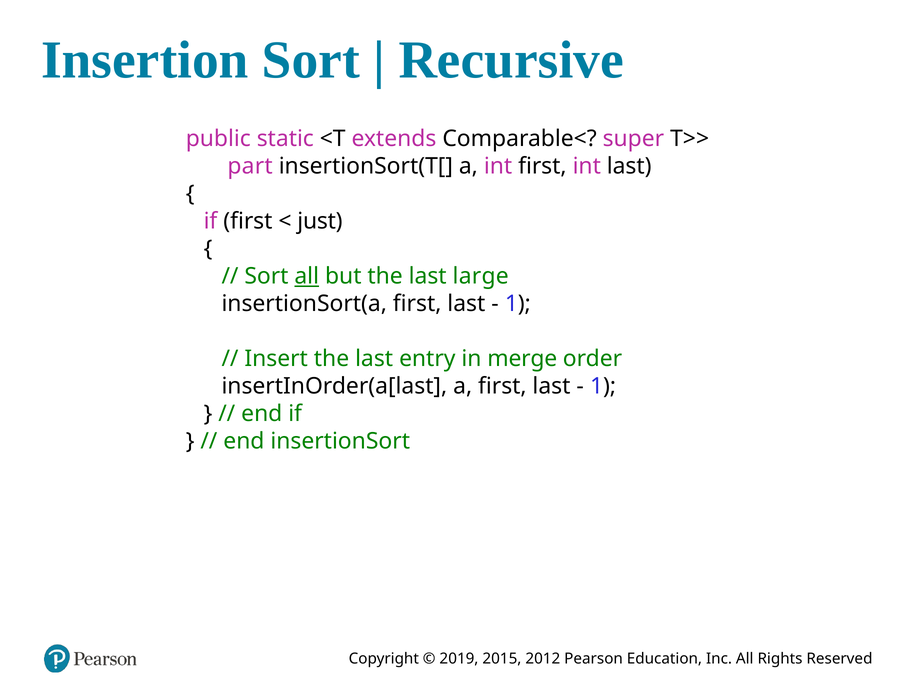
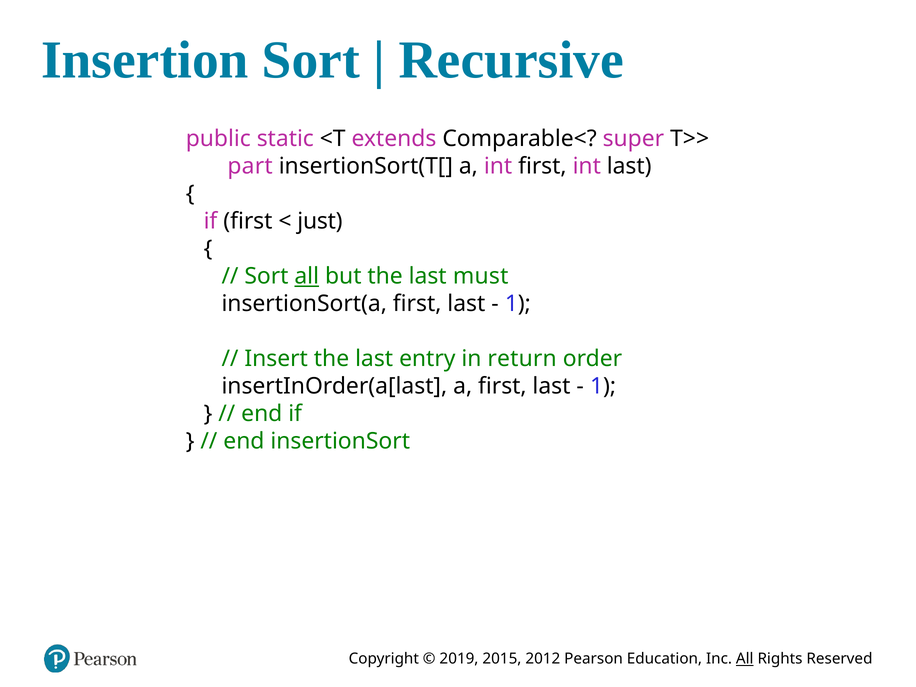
large: large -> must (481, 276)
merge: merge -> return (522, 359)
All underline: none -> present (745, 659)
